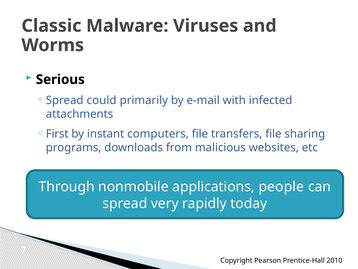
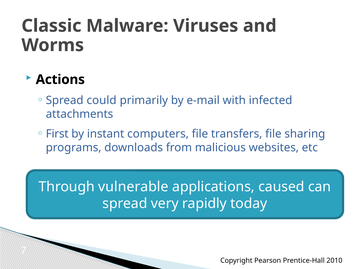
Serious: Serious -> Actions (60, 79)
nonmobile: nonmobile -> vulnerable (133, 187)
people: people -> caused (281, 187)
